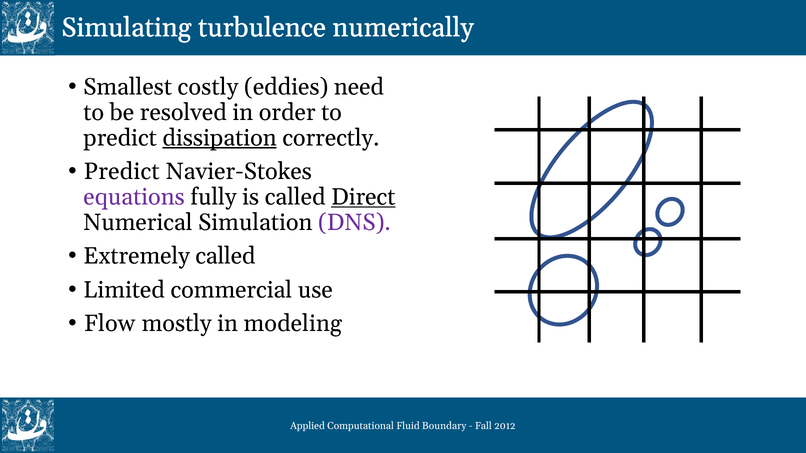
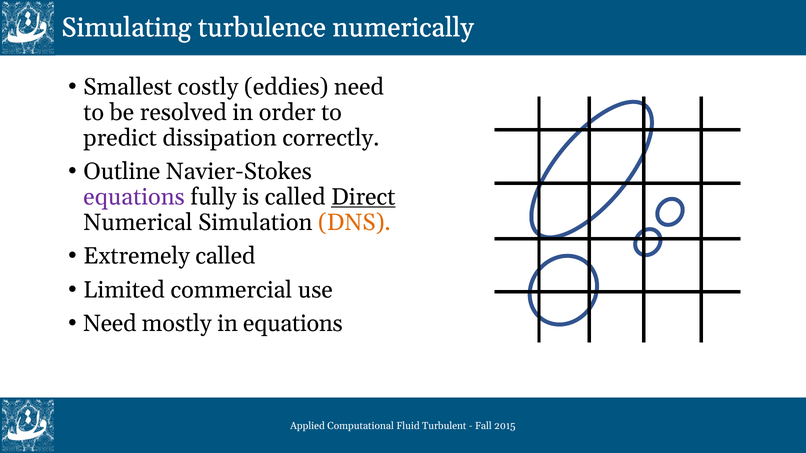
dissipation underline: present -> none (220, 138)
Predict: Predict -> Outline (122, 172)
DNS colour: purple -> orange (354, 222)
Flow: Flow -> Need (110, 324)
in modeling: modeling -> equations (293, 324)
Boundary: Boundary -> Turbulent (444, 426)
2012: 2012 -> 2015 (505, 426)
